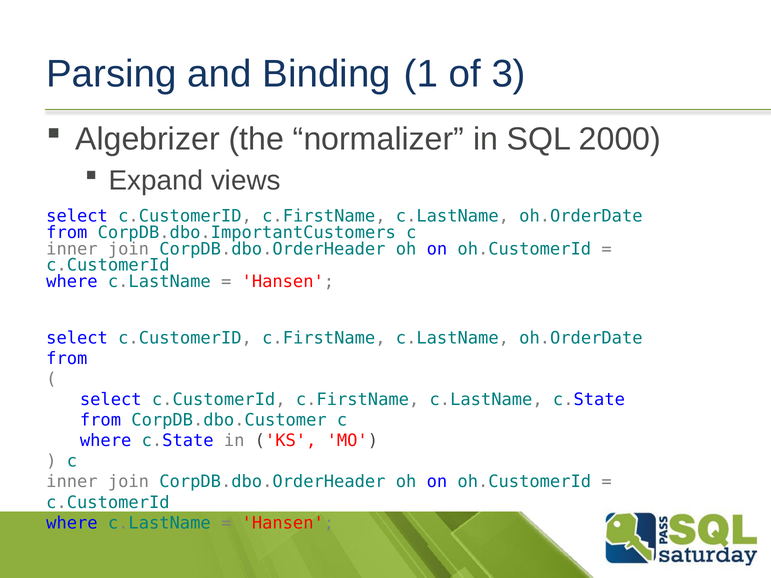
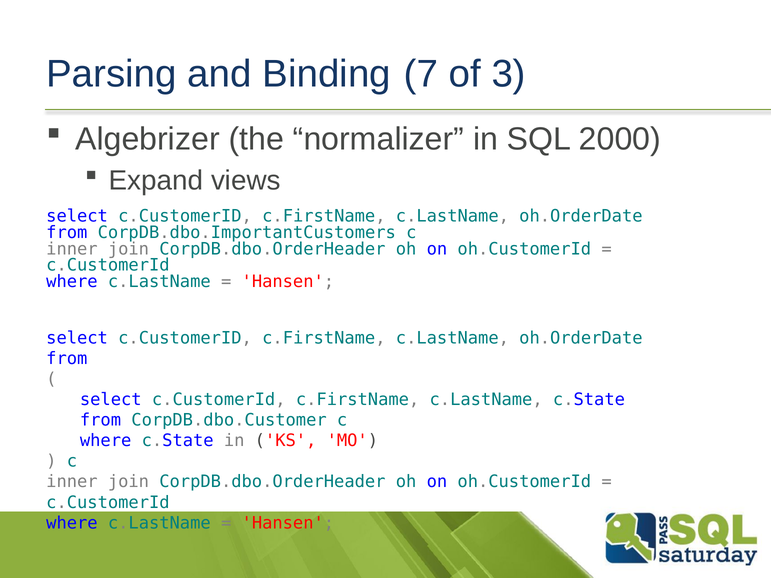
1: 1 -> 7 (421, 74)
